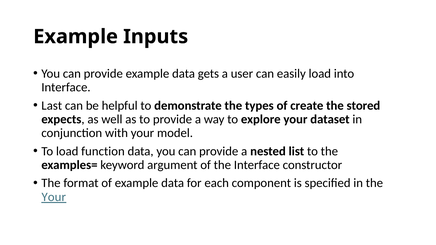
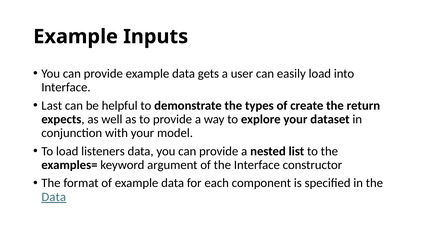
stored: stored -> return (363, 106)
function: function -> listeners (103, 151)
Your: Your -> Data (54, 197)
